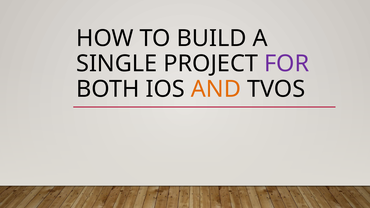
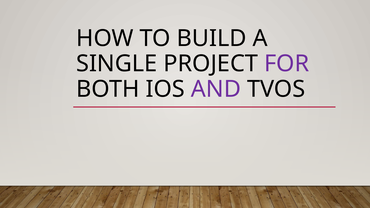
AND colour: orange -> purple (216, 89)
